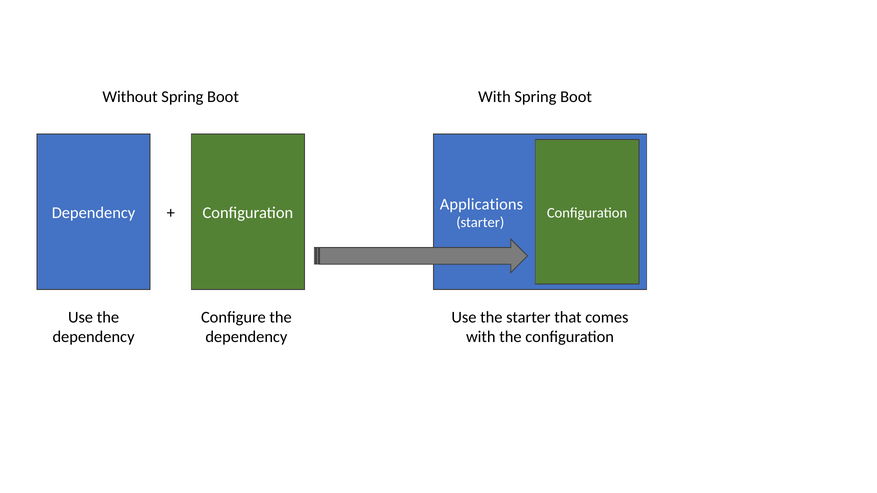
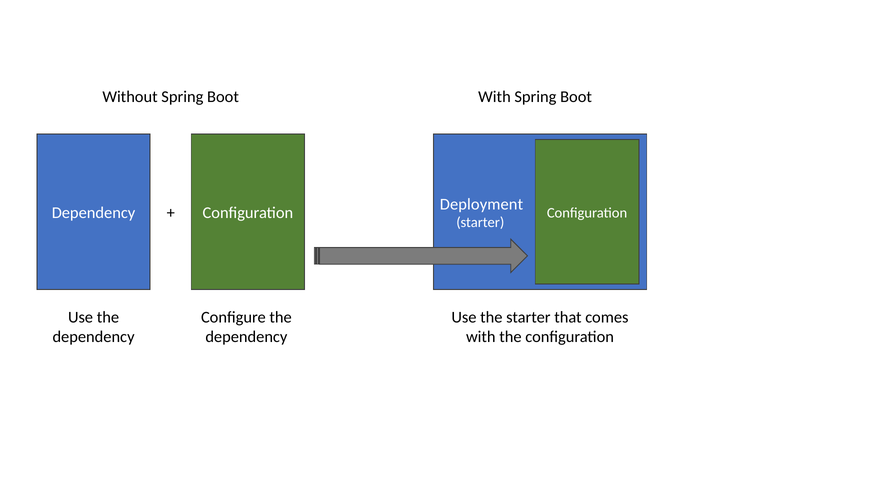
Applications: Applications -> Deployment (481, 204)
